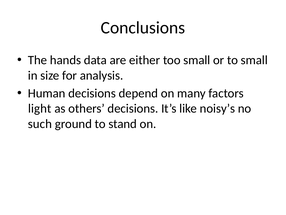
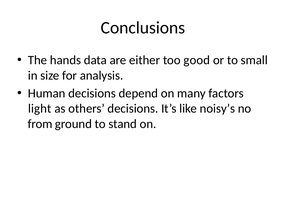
too small: small -> good (197, 60)
such: such -> from (40, 124)
